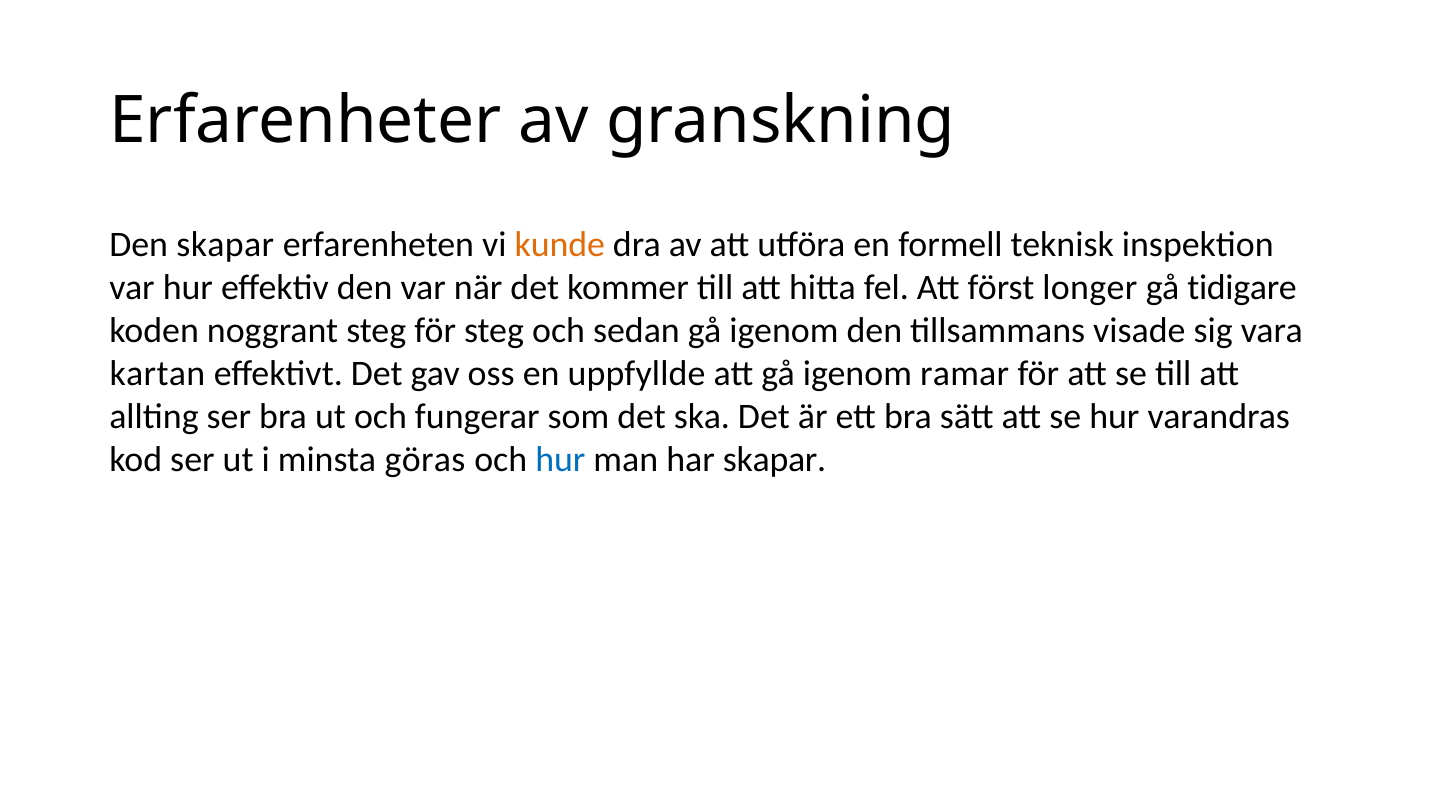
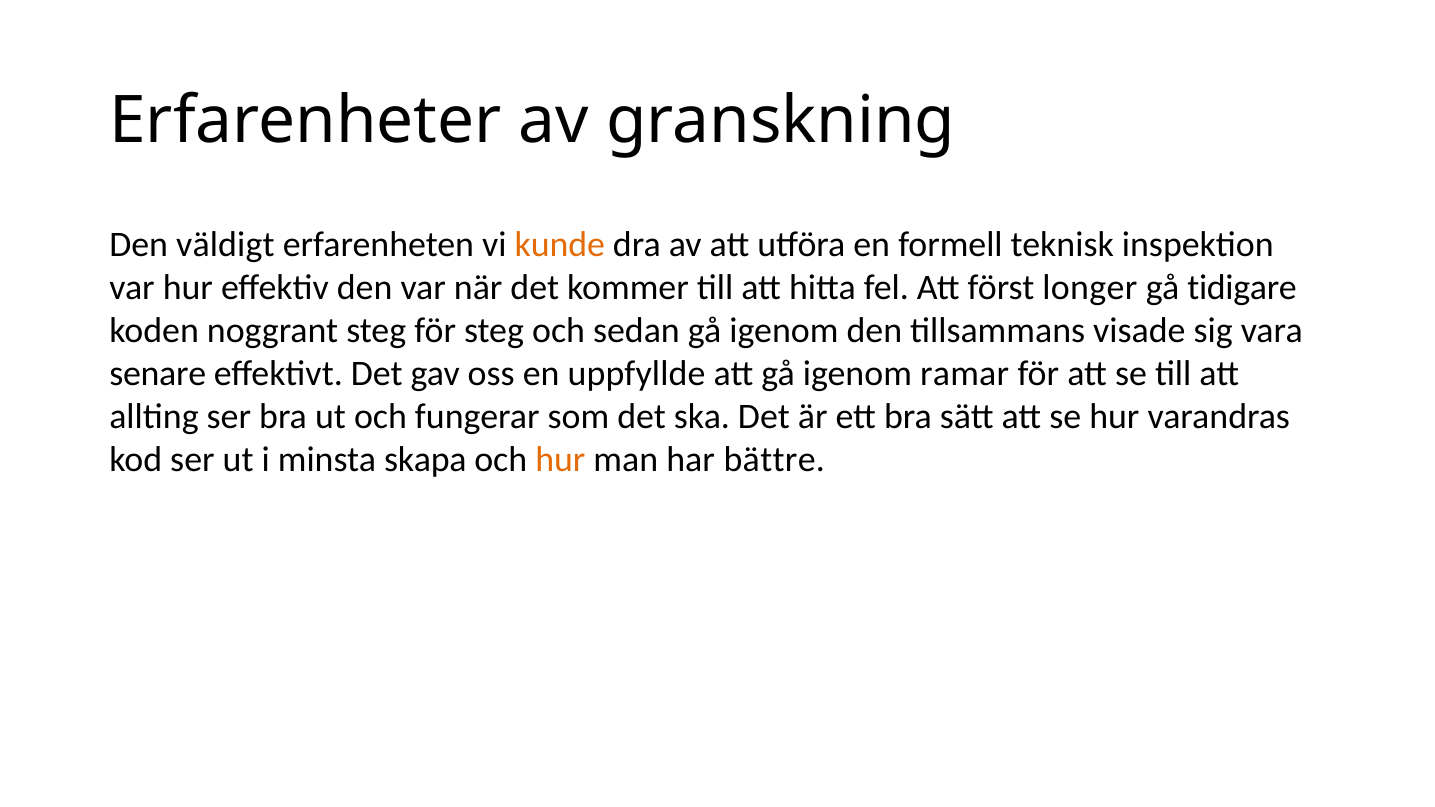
Den skapar: skapar -> väldigt (225, 244)
kartan: kartan -> senare (158, 373)
göras: göras -> skapa (425, 460)
hur colour: blue -> orange (560, 460)
har skapar: skapar -> bättre (774, 460)
